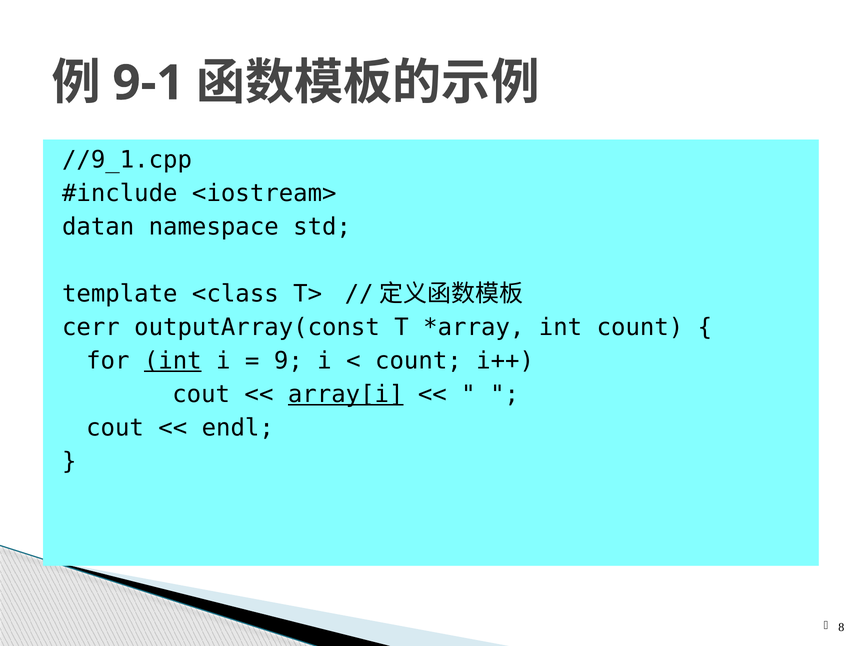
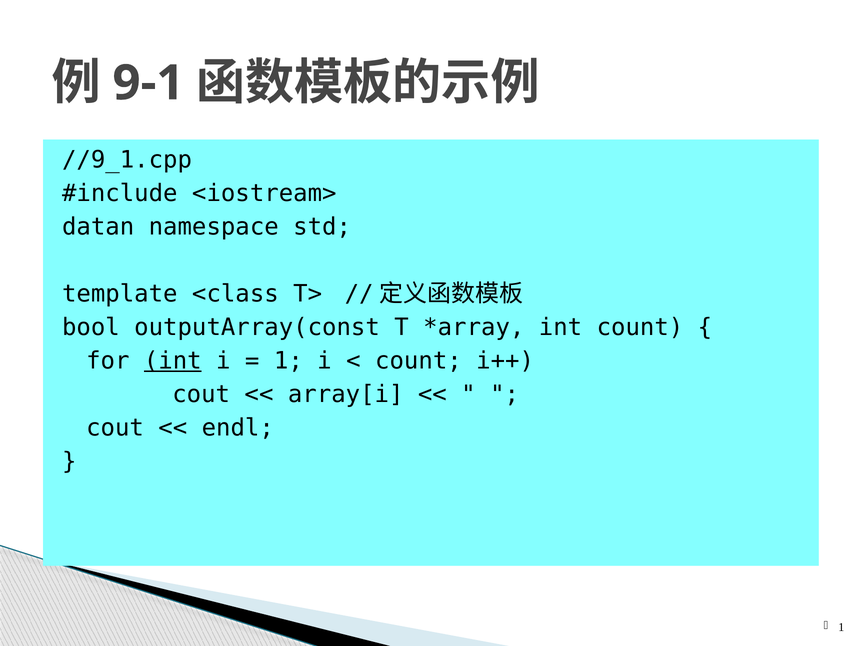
cerr: cerr -> bool (91, 328)
9: 9 -> 1 (288, 361)
array[i underline: present -> none (346, 395)
8: 8 -> 1 (841, 628)
